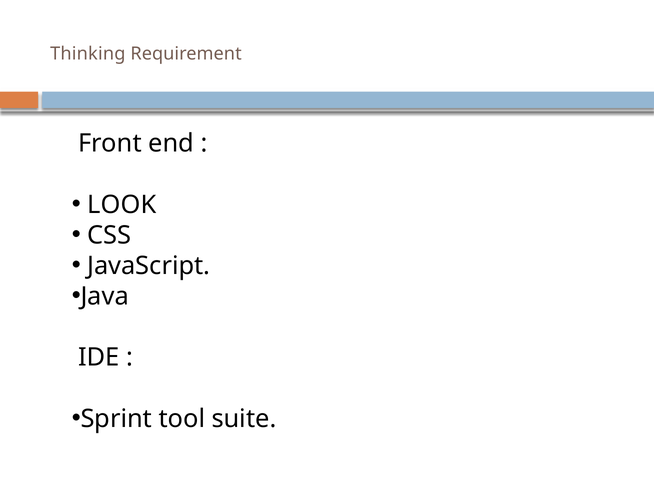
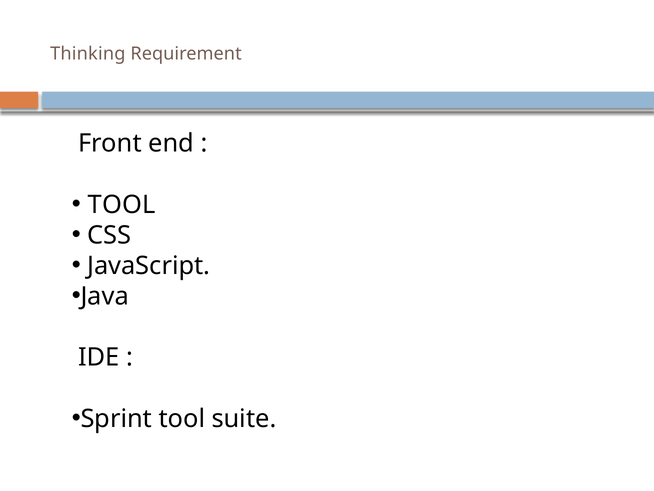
LOOK: LOOK -> TOOL (122, 204)
